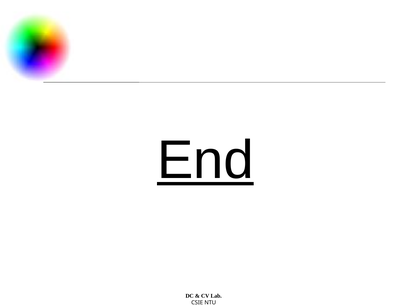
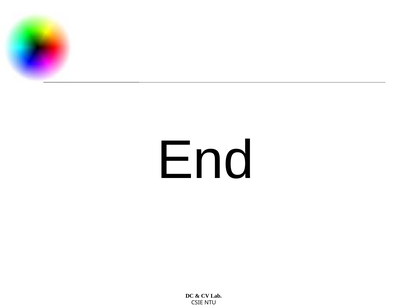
End underline: present -> none (205, 160)
